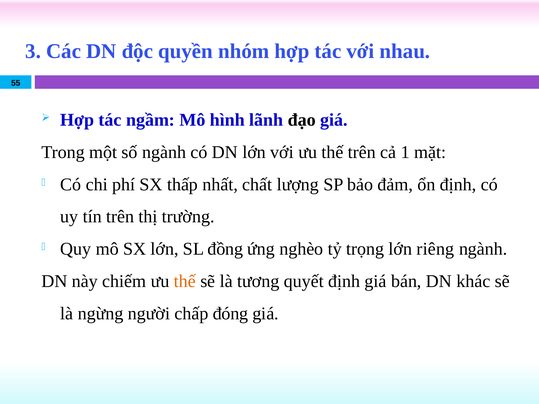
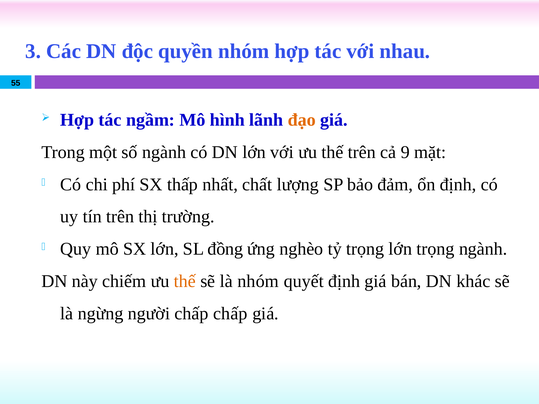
đạo colour: black -> orange (302, 120)
1: 1 -> 9 (405, 152)
lớn riêng: riêng -> trọng (436, 249)
là tương: tương -> nhóm (258, 282)
chấp đóng: đóng -> chấp (230, 314)
